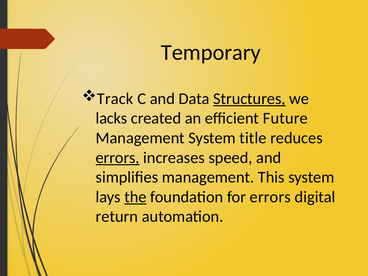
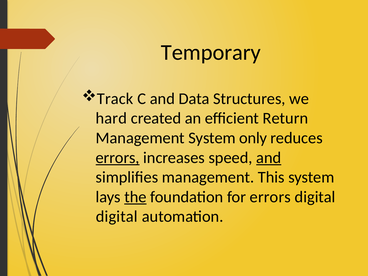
Structures underline: present -> none (249, 99)
lacks: lacks -> hard (111, 118)
Future: Future -> Return (285, 118)
title: title -> only (253, 138)
and underline: none -> present (269, 158)
return: return -> digital (117, 217)
